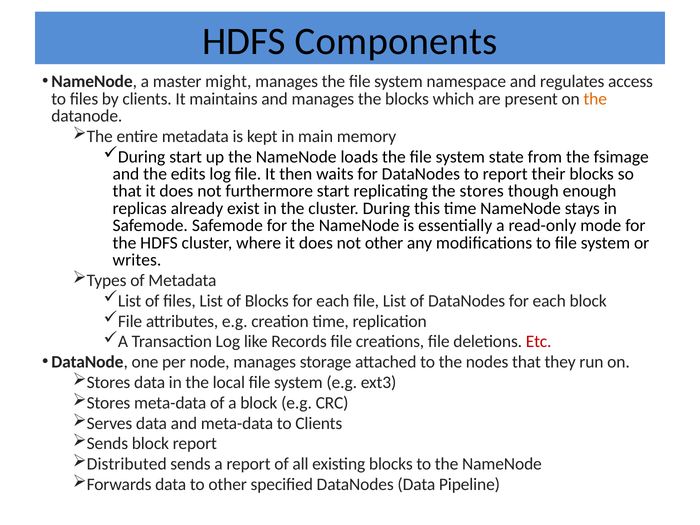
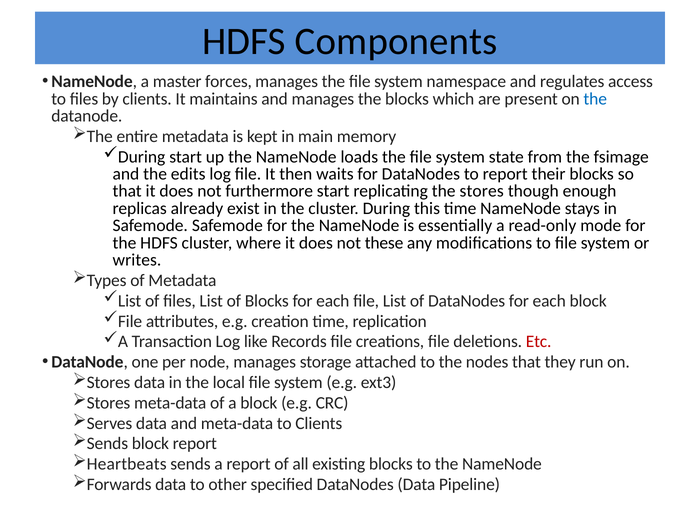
might: might -> forces (228, 82)
the colour: orange -> blue (595, 99)
not other: other -> these (384, 243)
Distributed: Distributed -> Heartbeats (127, 464)
